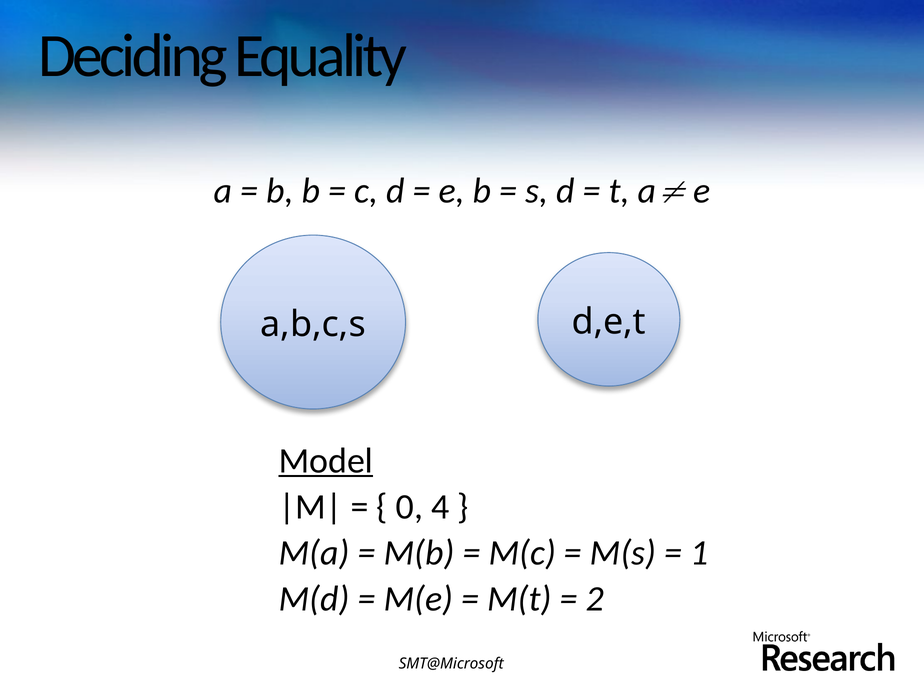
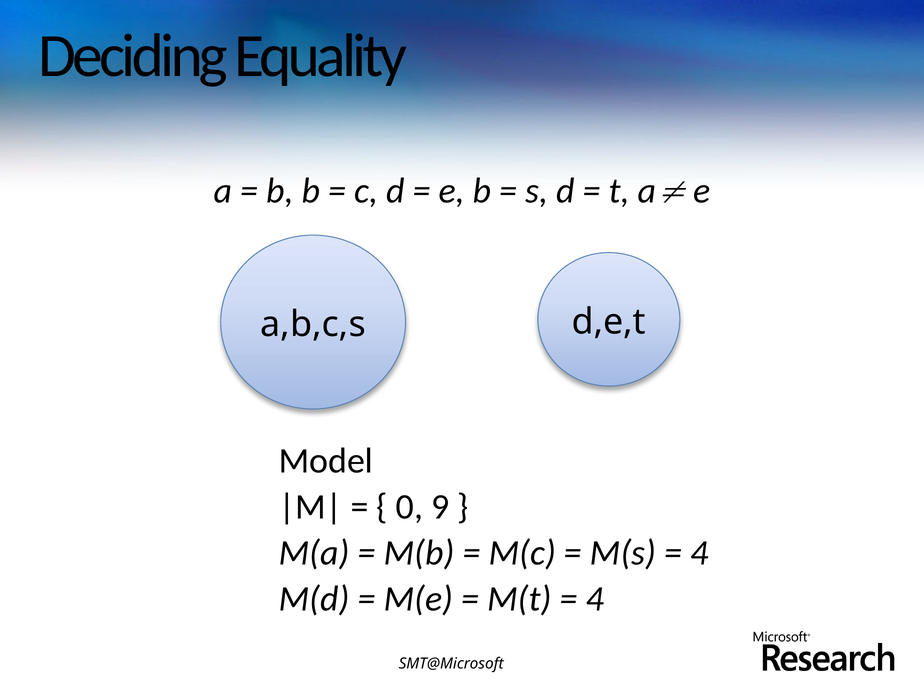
Model underline: present -> none (326, 461)
4: 4 -> 9 (440, 507)
1: 1 -> 4 (699, 553)
2: 2 -> 4 (595, 599)
